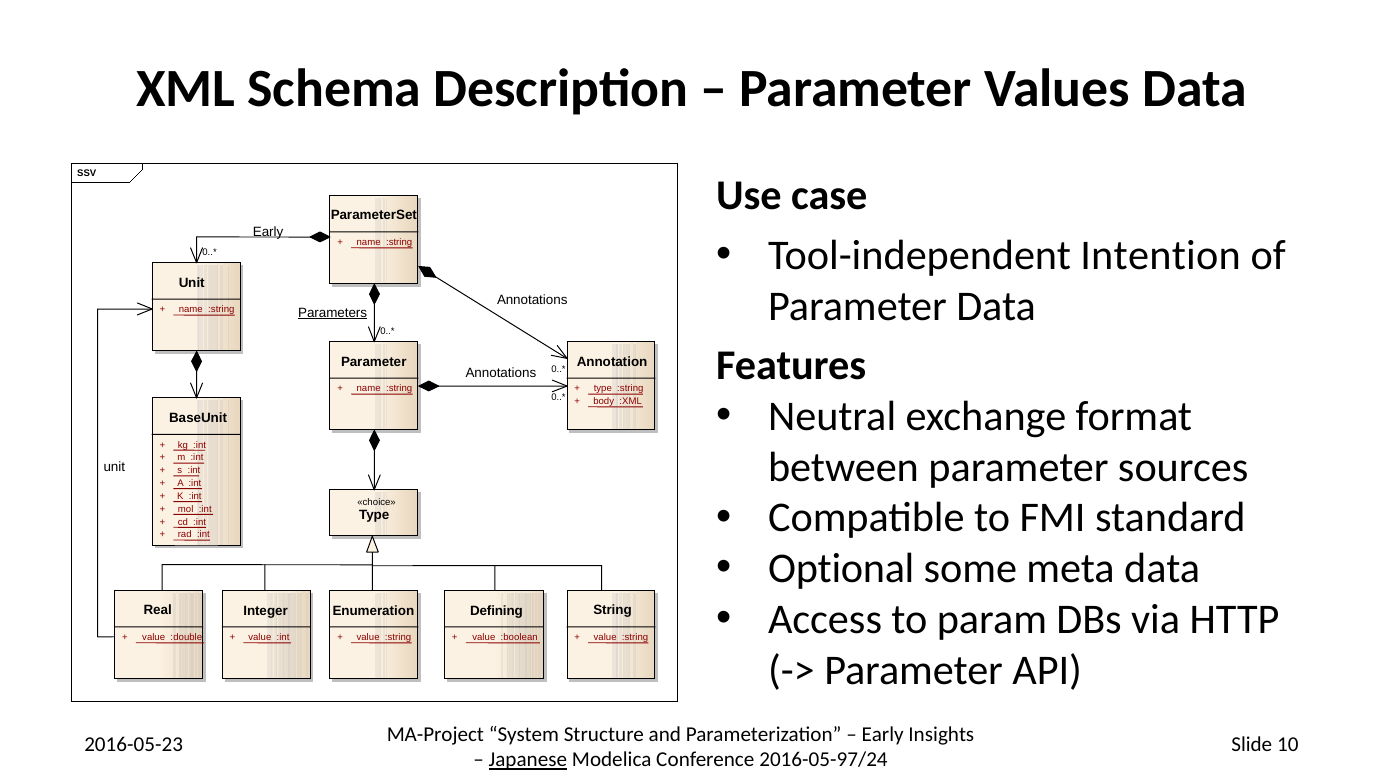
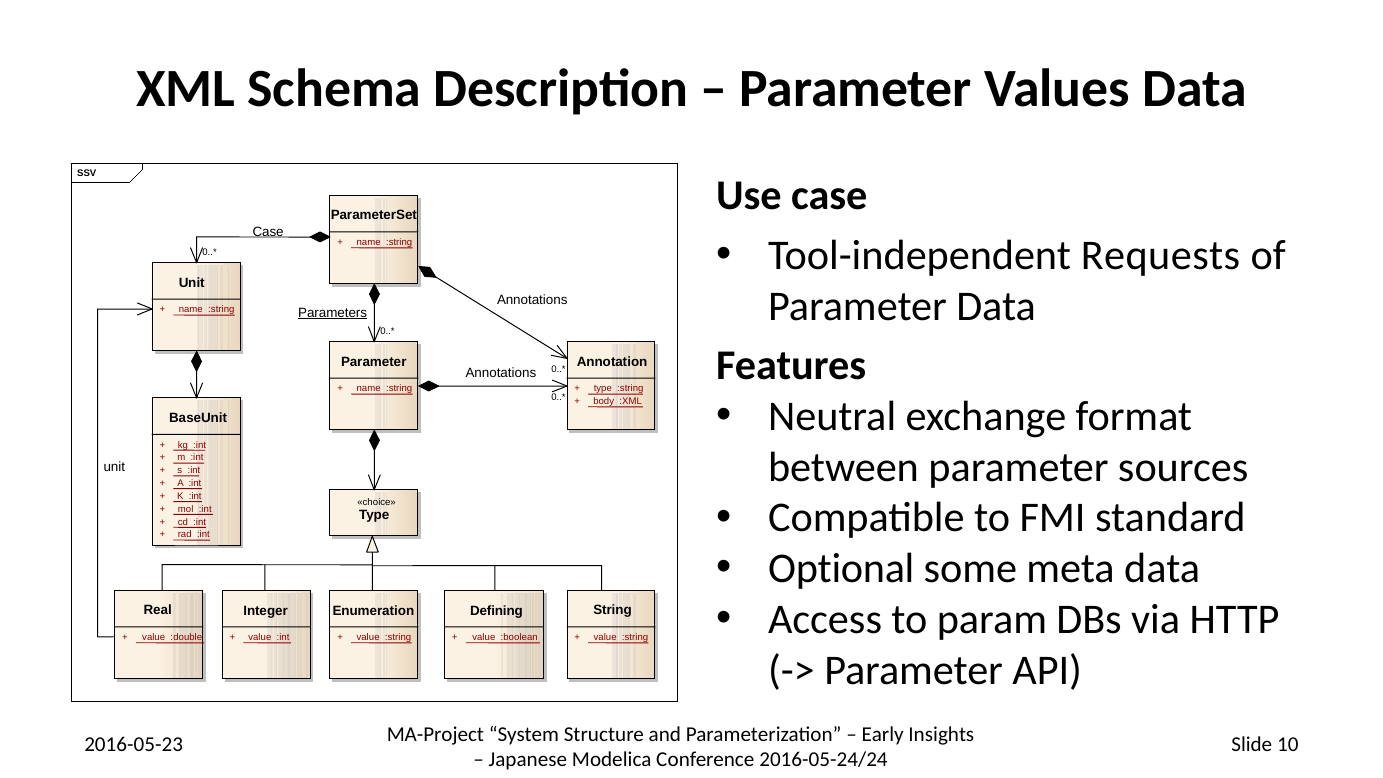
Early: Early -> Case (268, 232)
Intention: Intention -> Requests (1161, 255)
Japanese underline: present -> none (528, 760)
2016-05-97/24: 2016-05-97/24 -> 2016-05-24/24 (823, 760)
